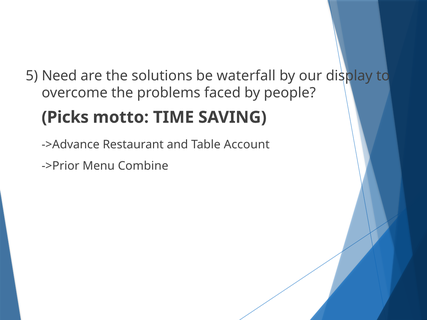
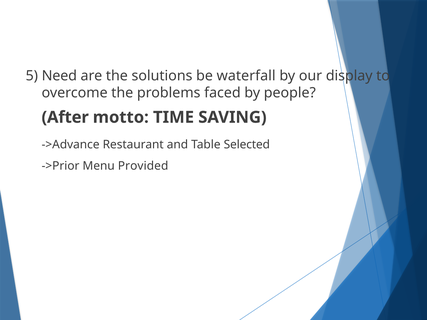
Picks: Picks -> After (65, 117)
Account: Account -> Selected (247, 145)
Combine: Combine -> Provided (143, 166)
